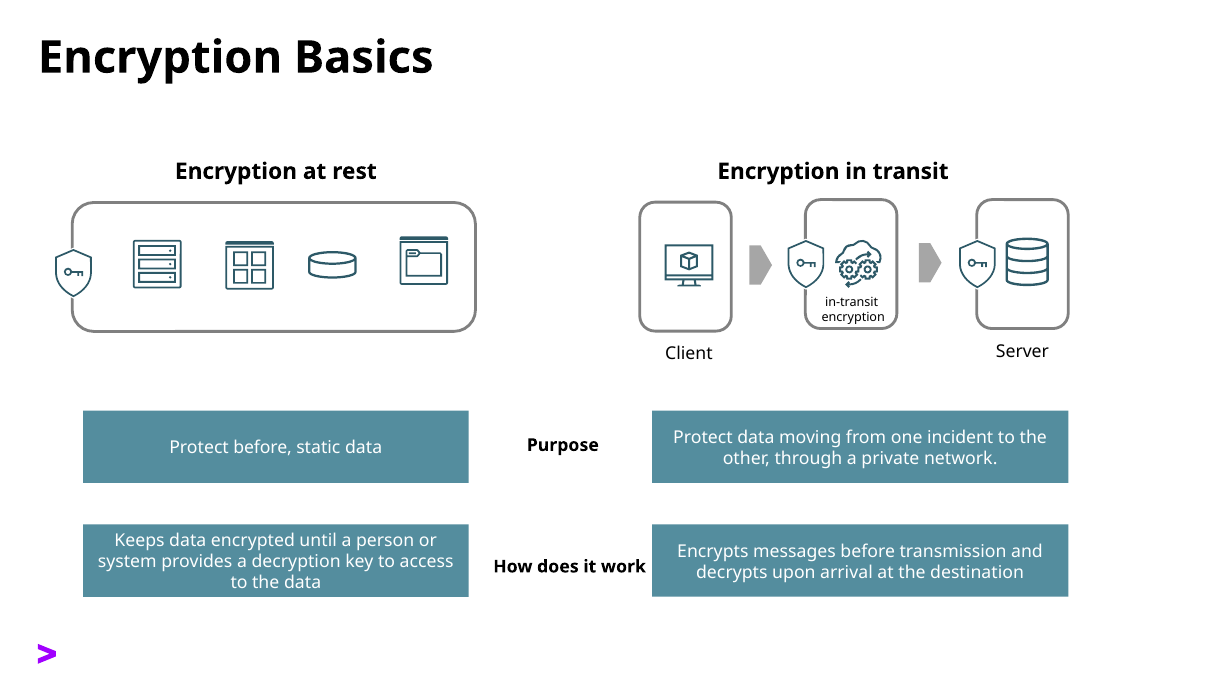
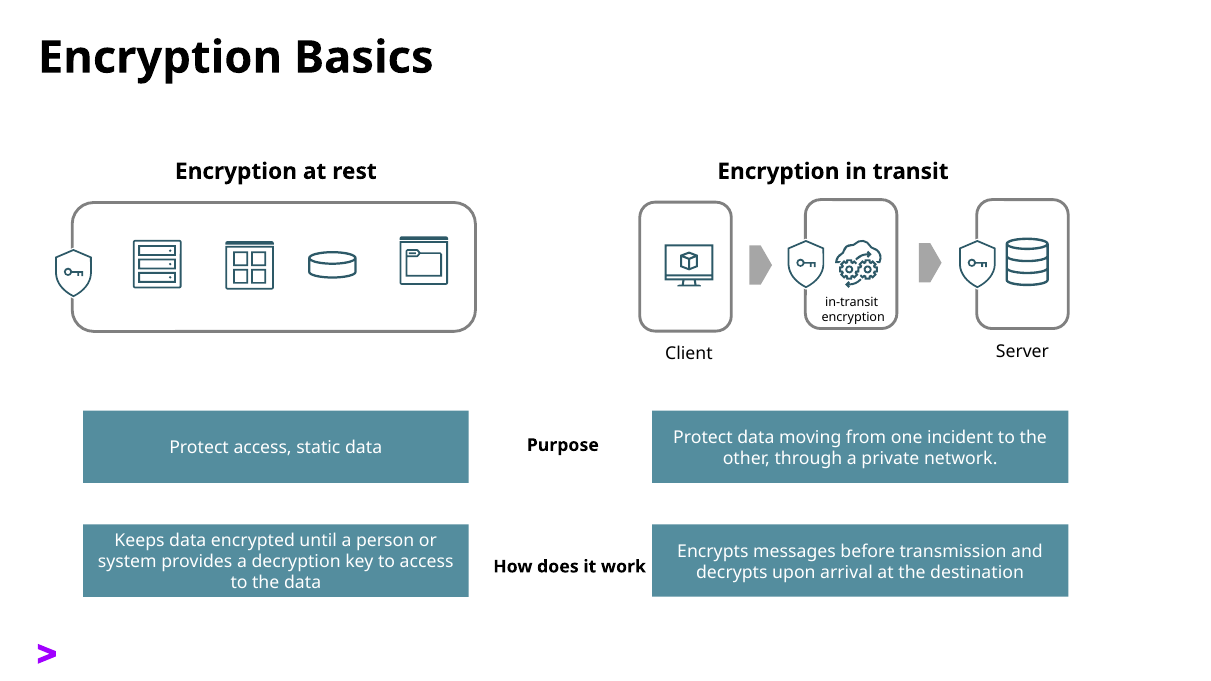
Protect before: before -> access (263, 448)
